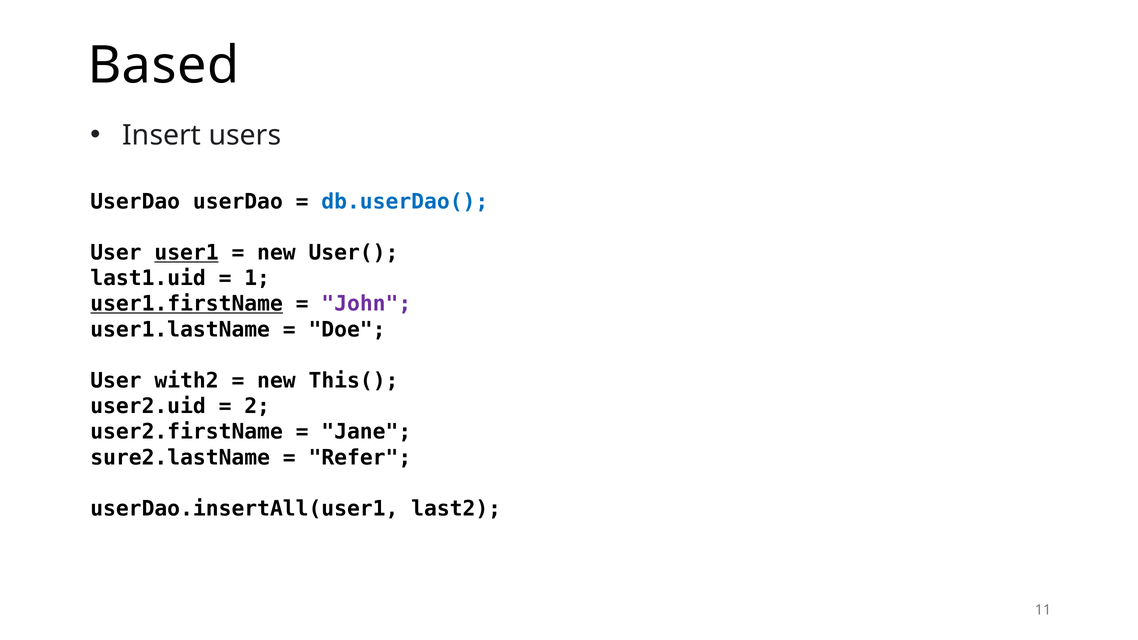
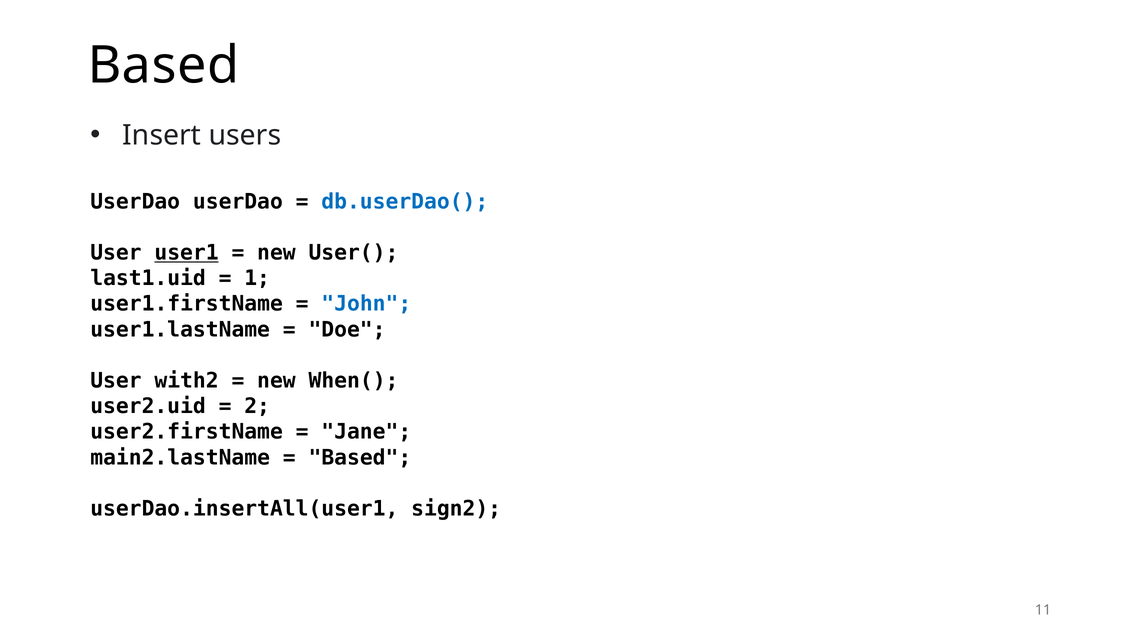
user1.firstName underline: present -> none (187, 304)
John colour: purple -> blue (366, 304)
This(: This( -> When( (353, 381)
sure2.lastName: sure2.lastName -> main2.lastName (180, 458)
Refer: Refer -> Based (360, 458)
last2: last2 -> sign2 (456, 509)
